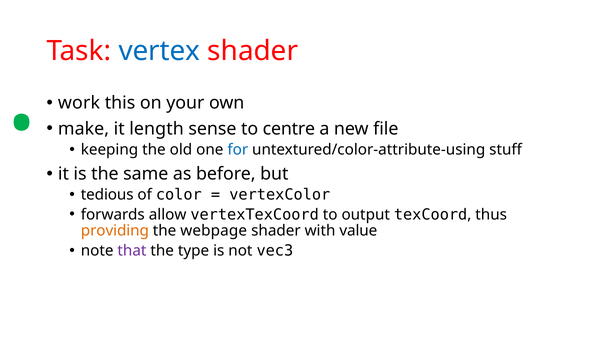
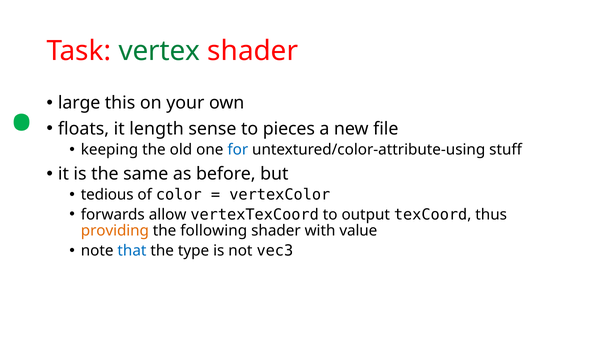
vertex colour: blue -> green (159, 51)
work: work -> large (79, 103)
make: make -> floats (84, 129)
centre: centre -> pieces (289, 129)
webpage: webpage -> following (214, 231)
that colour: purple -> blue (132, 251)
